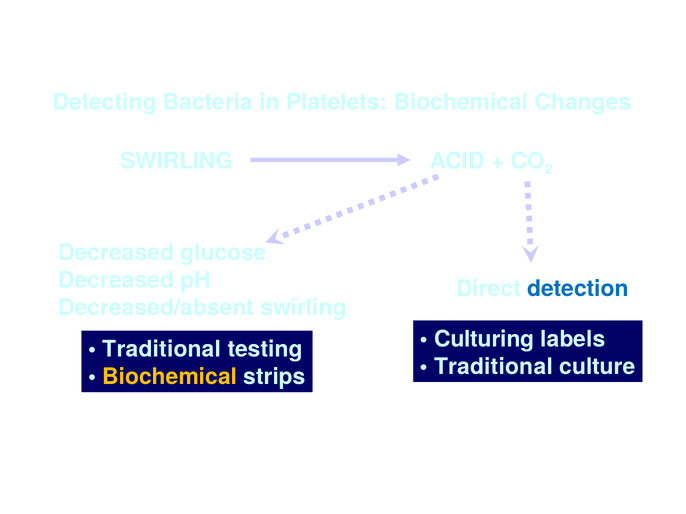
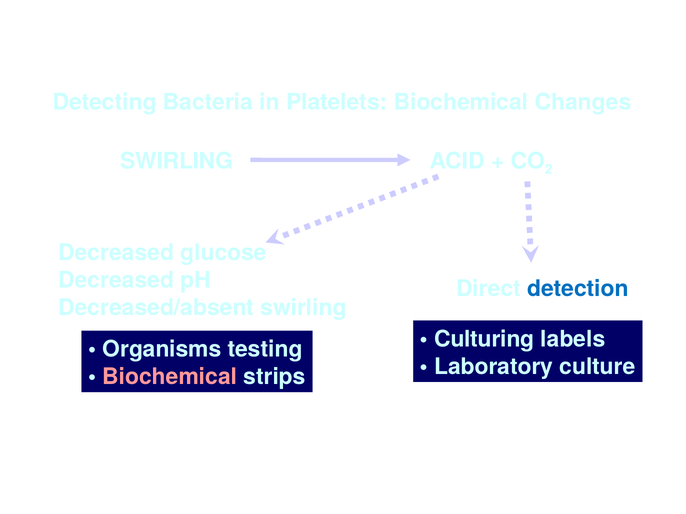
Traditional: Traditional -> Organisms (162, 350)
Traditional: Traditional -> Laboratory (494, 367)
Biochemical colour: yellow -> pink (170, 377)
